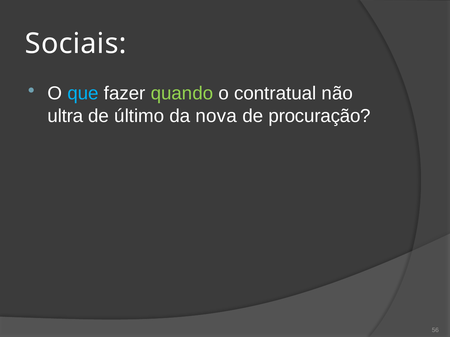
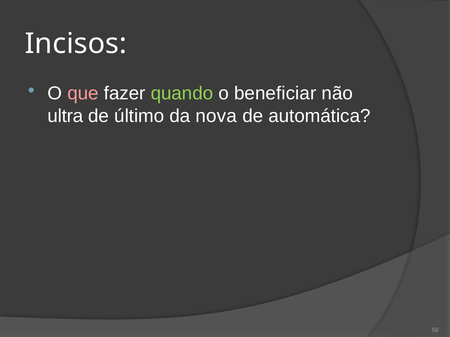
Sociais: Sociais -> Incisos (76, 44)
que colour: light blue -> pink (83, 94)
contratual: contratual -> beneficiar (275, 94)
procuração: procuração -> automática (319, 116)
